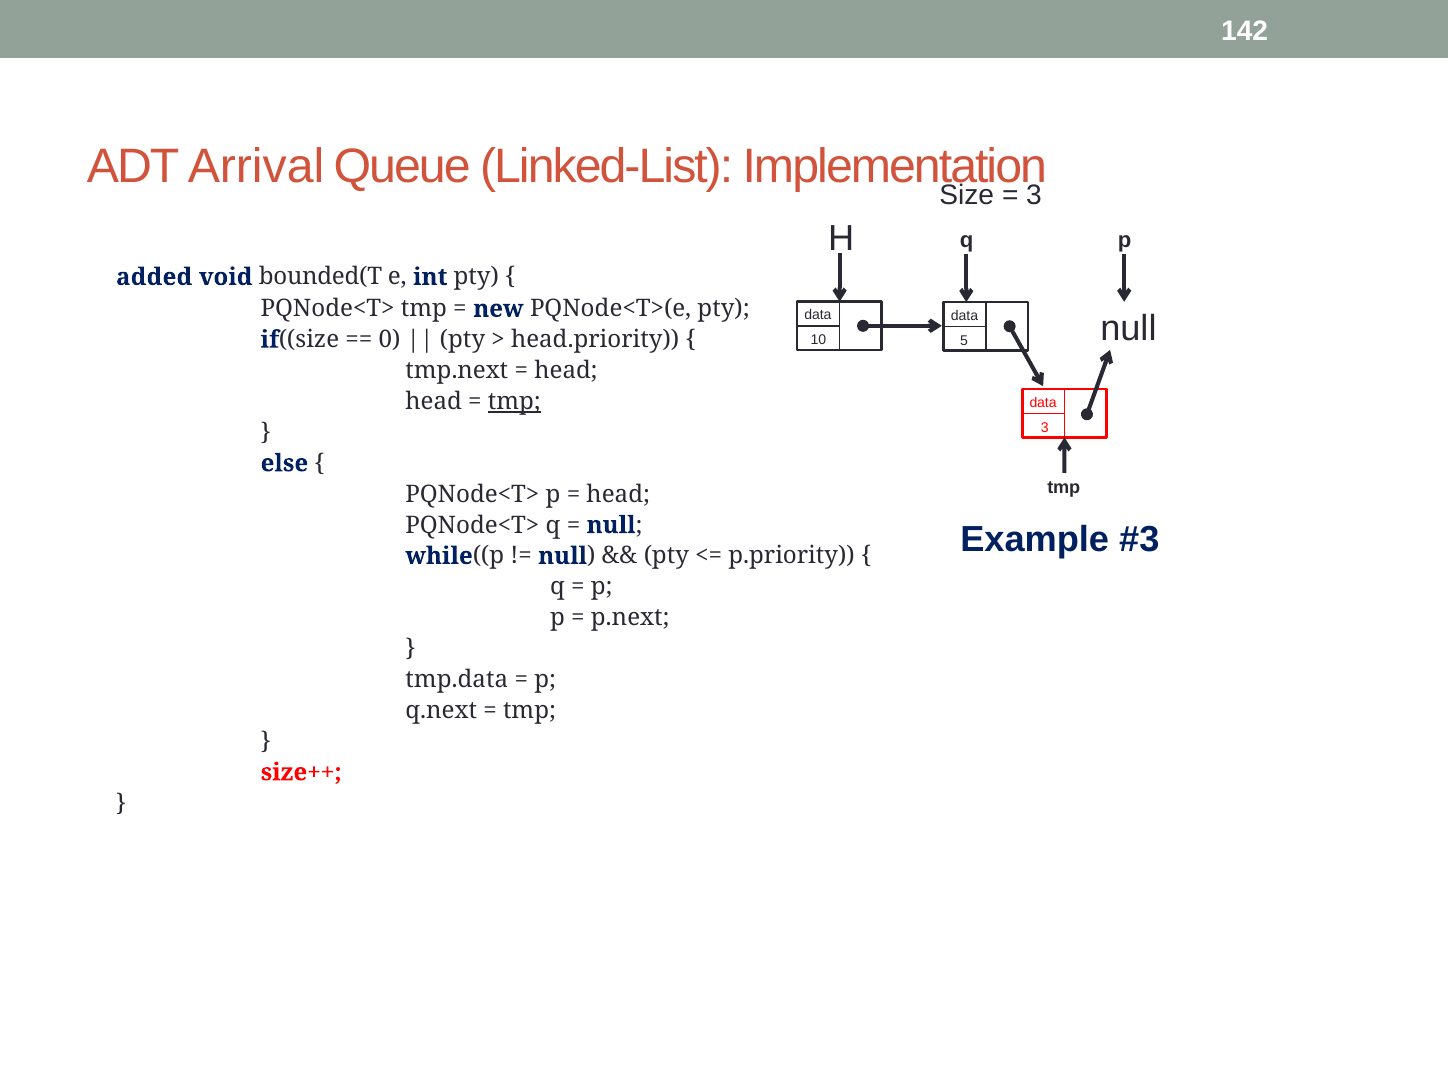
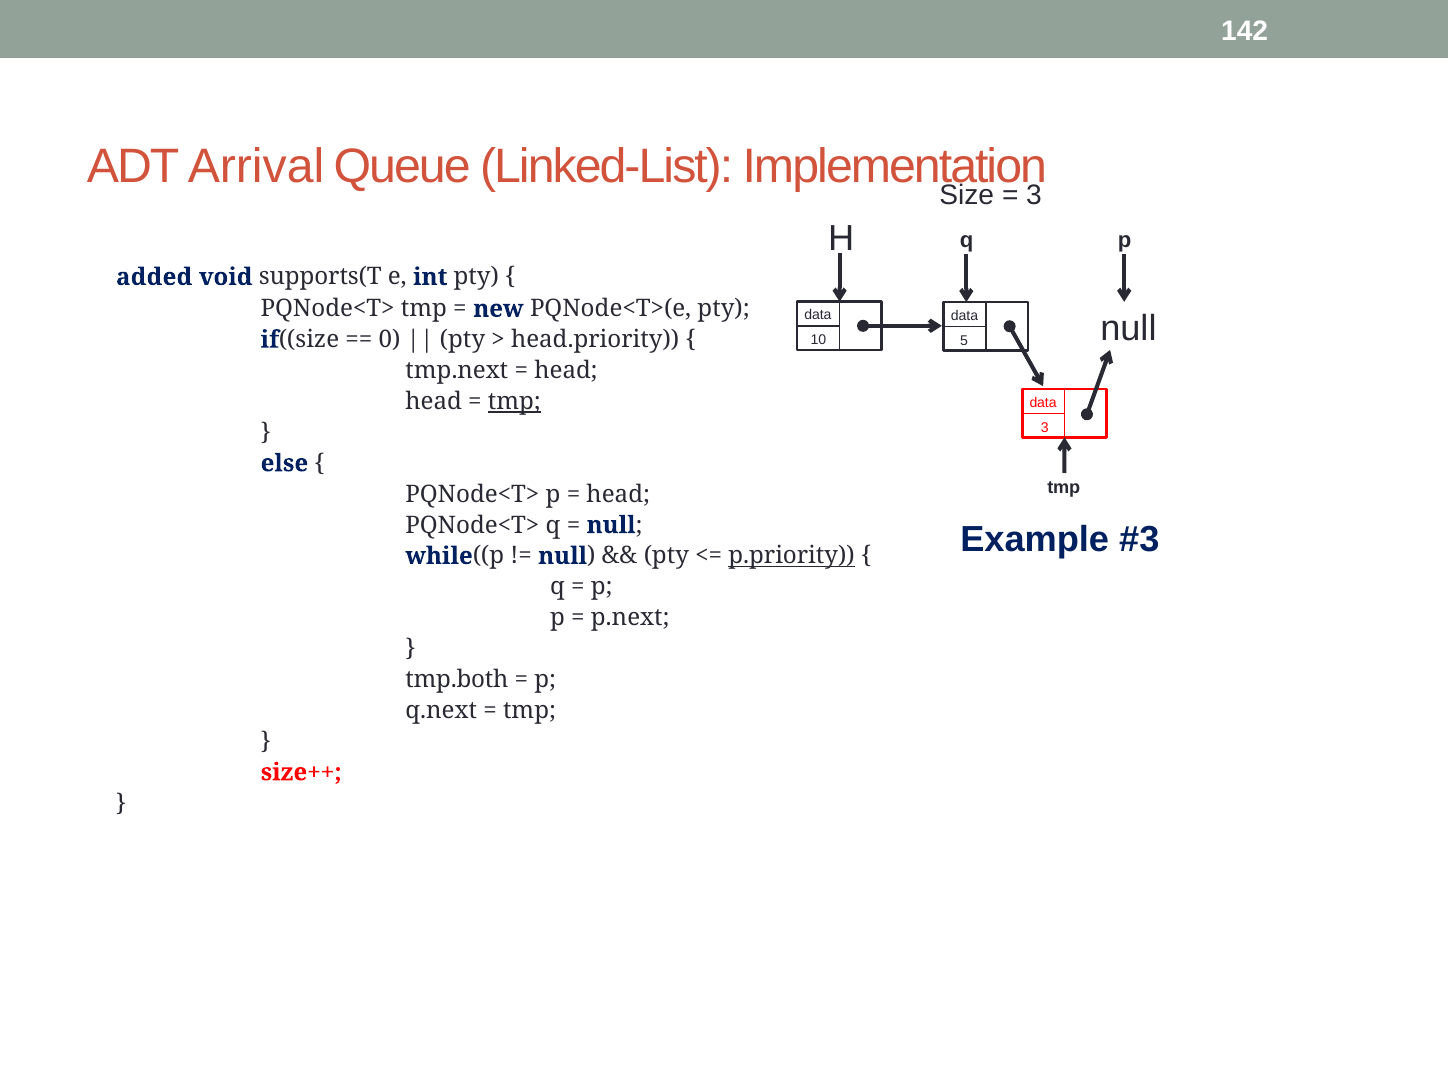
bounded(T: bounded(T -> supports(T (320, 277)
p.priority underline: none -> present (792, 556)
tmp.data: tmp.data -> tmp.both (457, 680)
